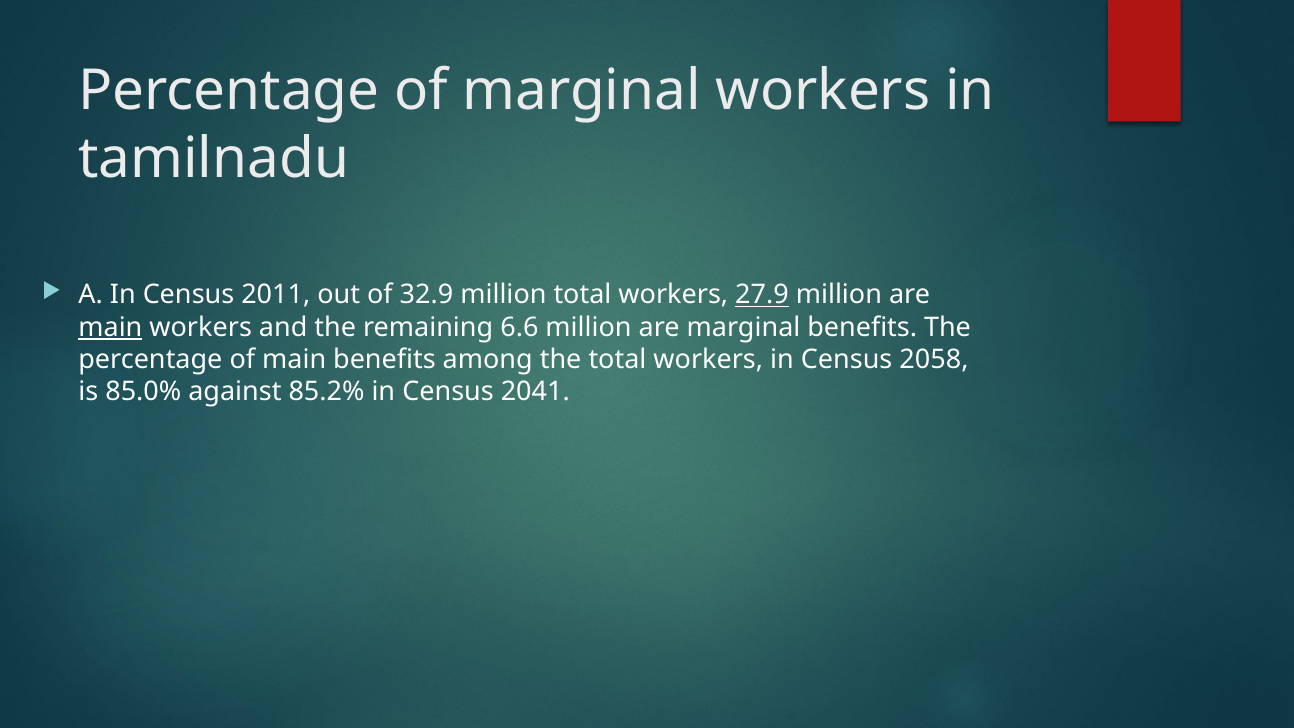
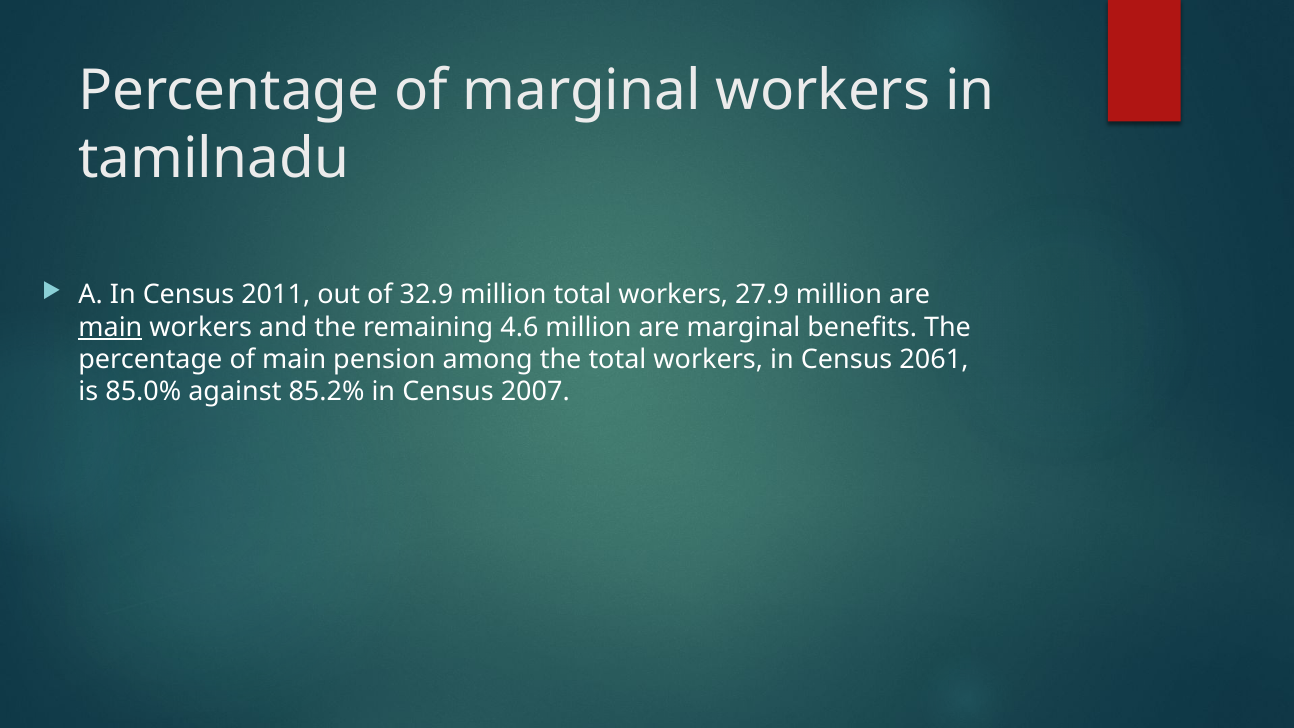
27.9 underline: present -> none (762, 295)
6.6: 6.6 -> 4.6 (519, 327)
main benefits: benefits -> pension (384, 360)
2058: 2058 -> 2061 (934, 360)
2041: 2041 -> 2007 (535, 392)
